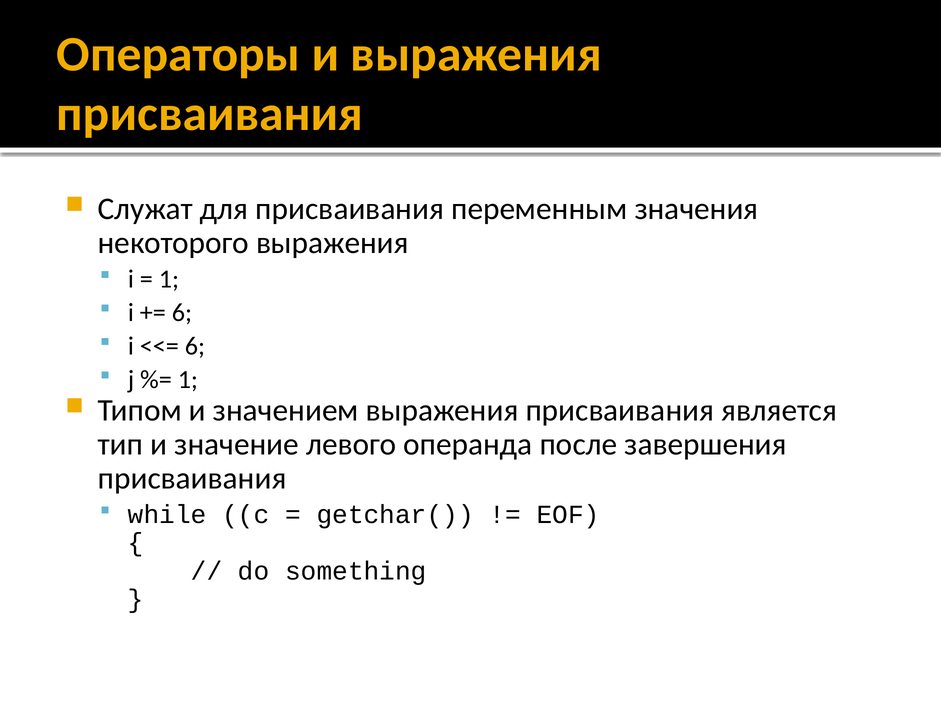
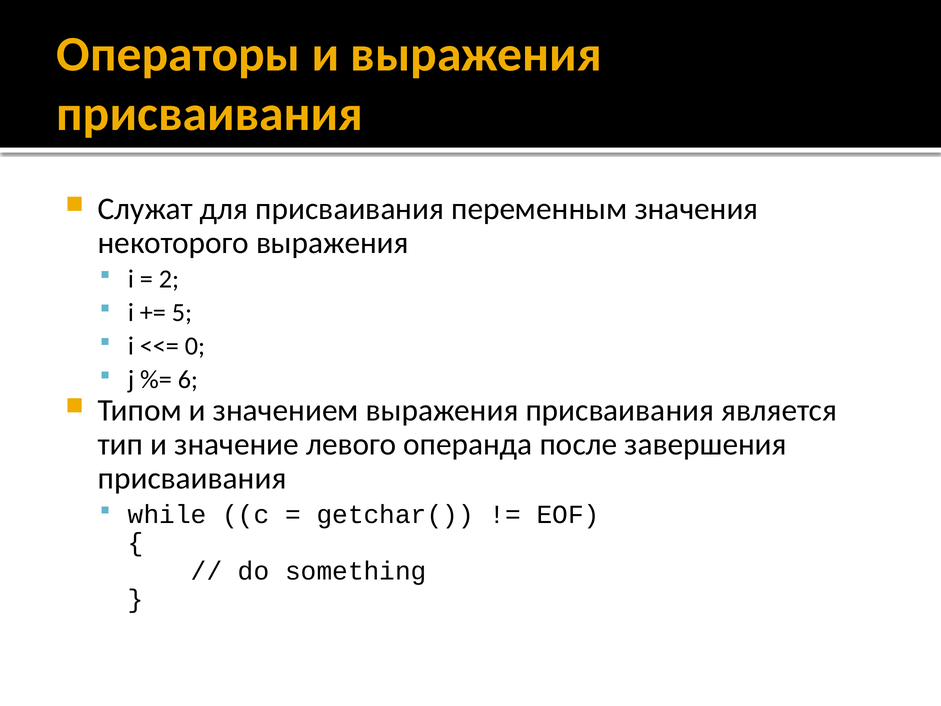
1: 1 -> 2 (169, 279)
6: 6 -> 5 (182, 312)
6: 6 -> 0 (195, 346)
1: 1 -> 6 (188, 379)
